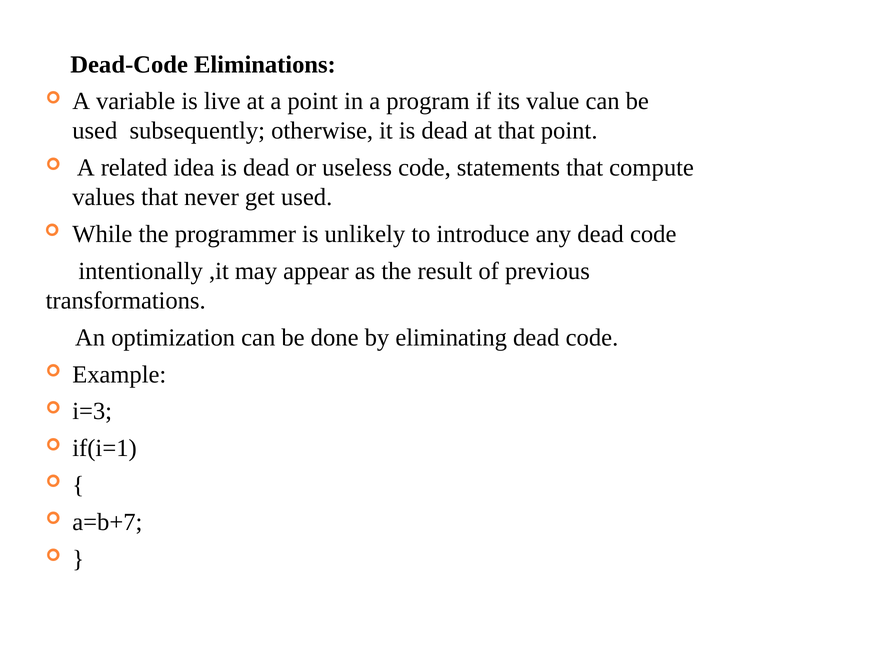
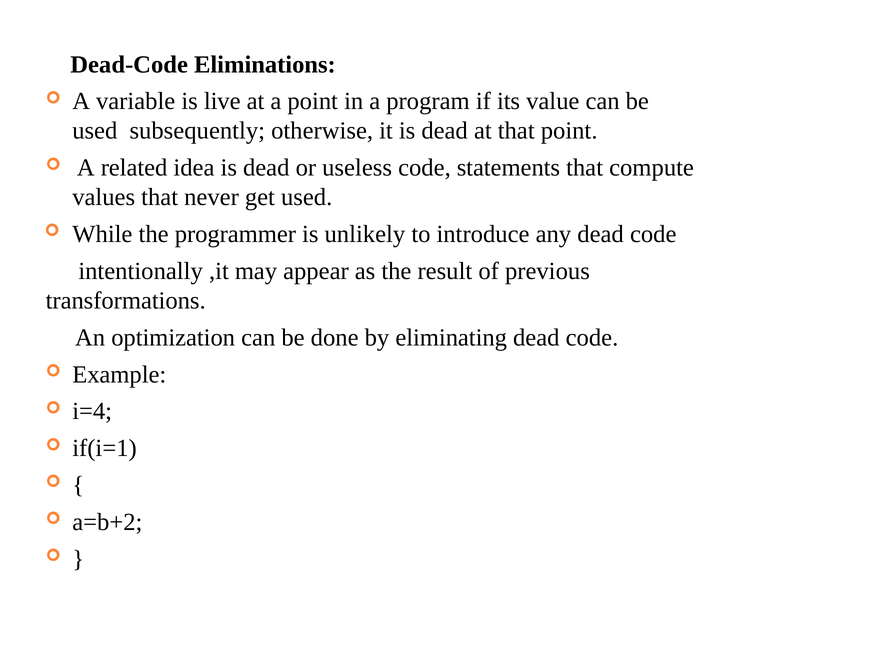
i=3: i=3 -> i=4 (92, 412)
a=b+7: a=b+7 -> a=b+2 (107, 522)
